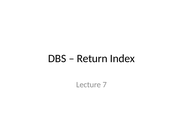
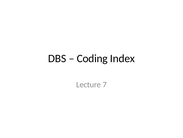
Return: Return -> Coding (92, 58)
